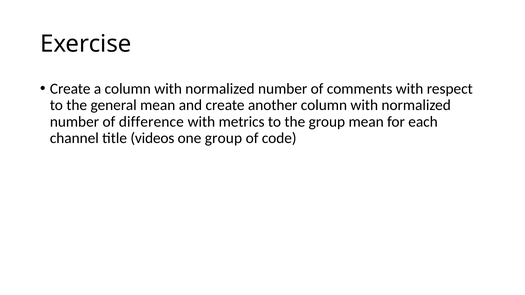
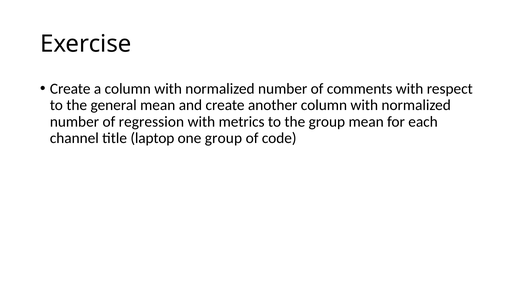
difference: difference -> regression (151, 122)
videos: videos -> laptop (152, 138)
